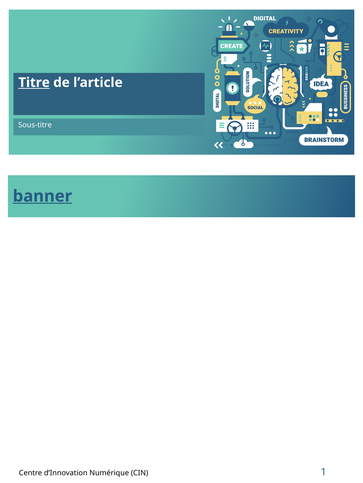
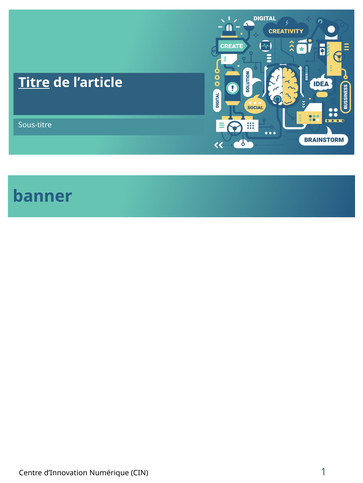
banner underline: present -> none (42, 197)
